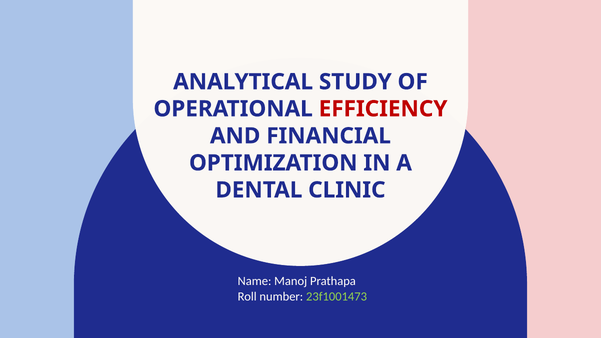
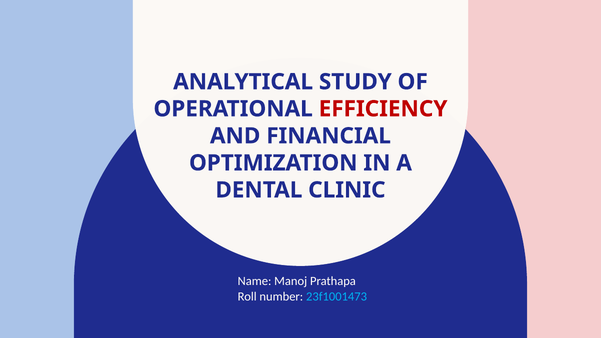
23f1001473 colour: light green -> light blue (337, 296)
